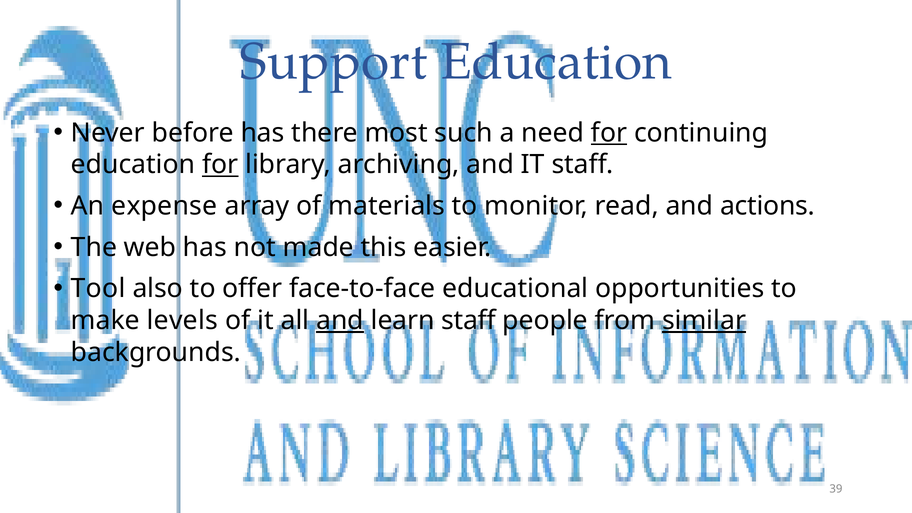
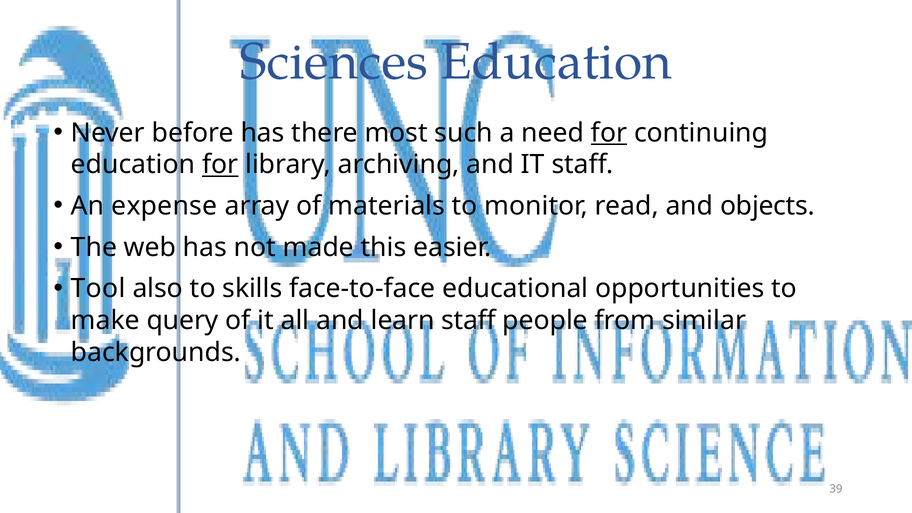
Support: Support -> Sciences (334, 62)
actions: actions -> objects (767, 206)
offer: offer -> skills (252, 289)
levels: levels -> query (183, 321)
and underline: present -> none (340, 321)
similar underline: present -> none (704, 321)
